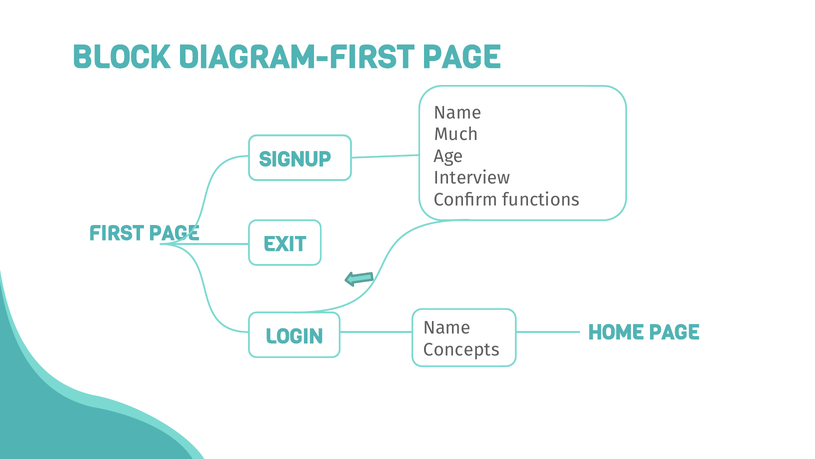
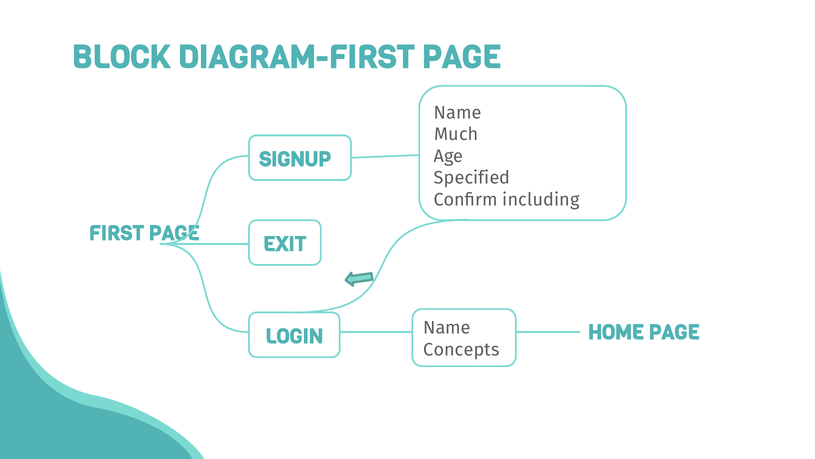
Interview: Interview -> Specified (472, 178)
functions: functions -> including (541, 200)
